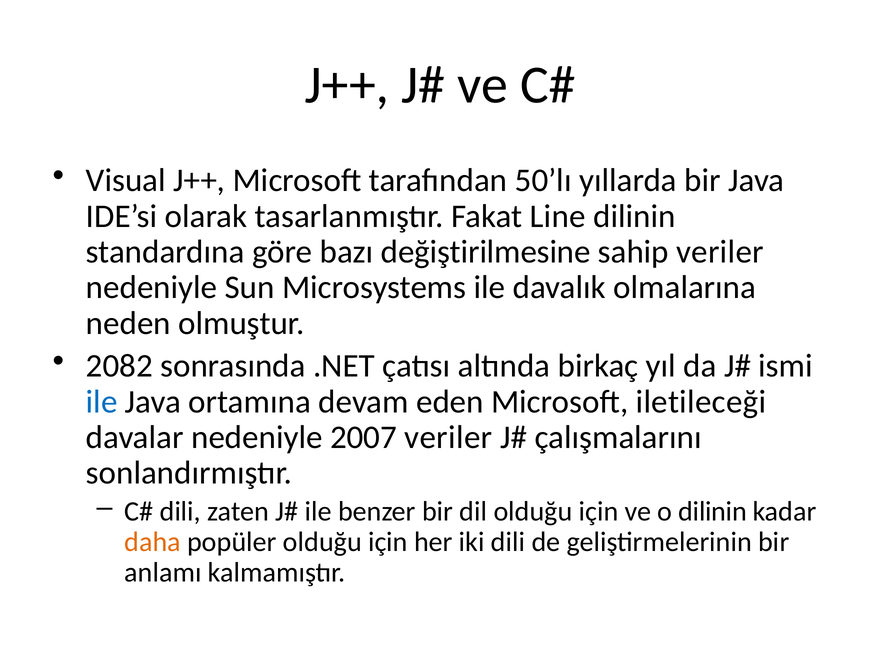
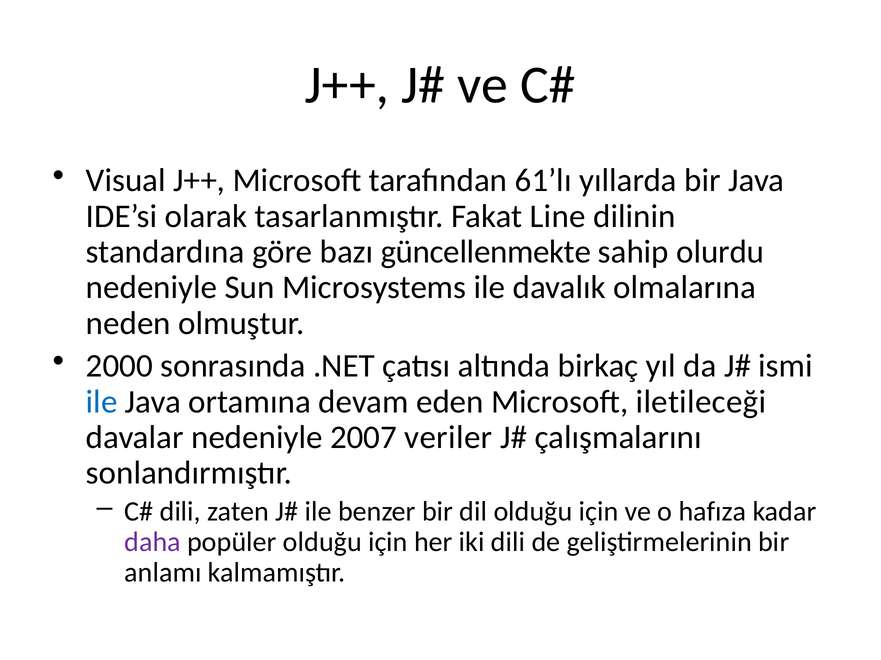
50’lı: 50’lı -> 61’lı (543, 181)
değiştirilmesine: değiştirilmesine -> güncellenmekte (486, 252)
sahip veriler: veriler -> olurdu (720, 252)
2082: 2082 -> 2000 (119, 366)
o dilinin: dilinin -> hafıza (712, 512)
daha colour: orange -> purple (153, 543)
